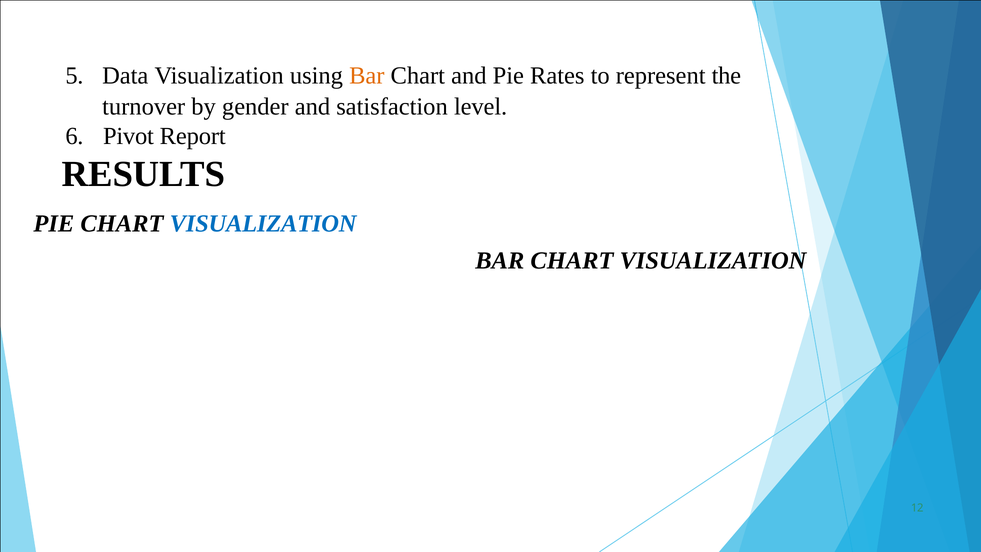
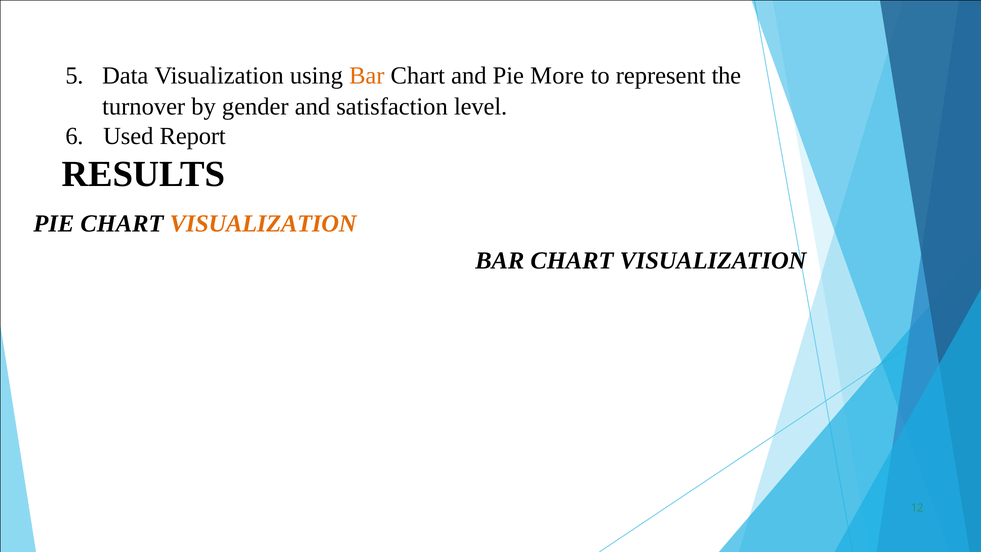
Rates: Rates -> More (557, 76)
Pivot: Pivot -> Used (128, 136)
VISUALIZATION colour: blue -> orange (263, 223)
